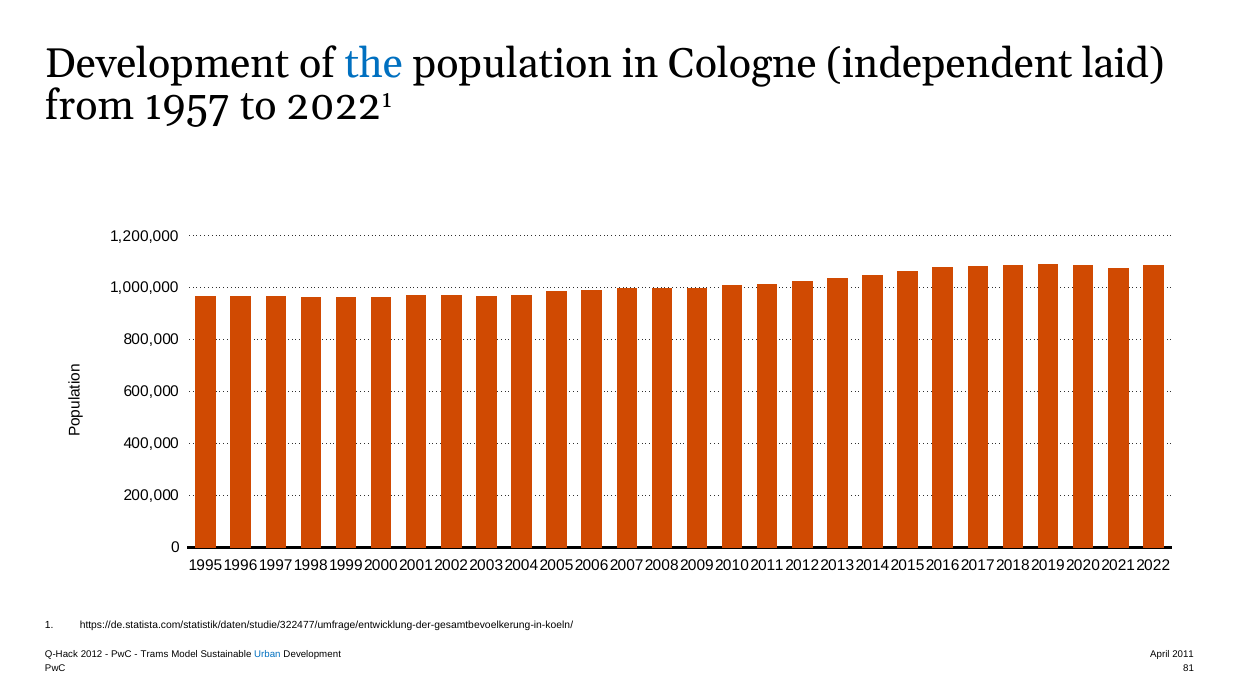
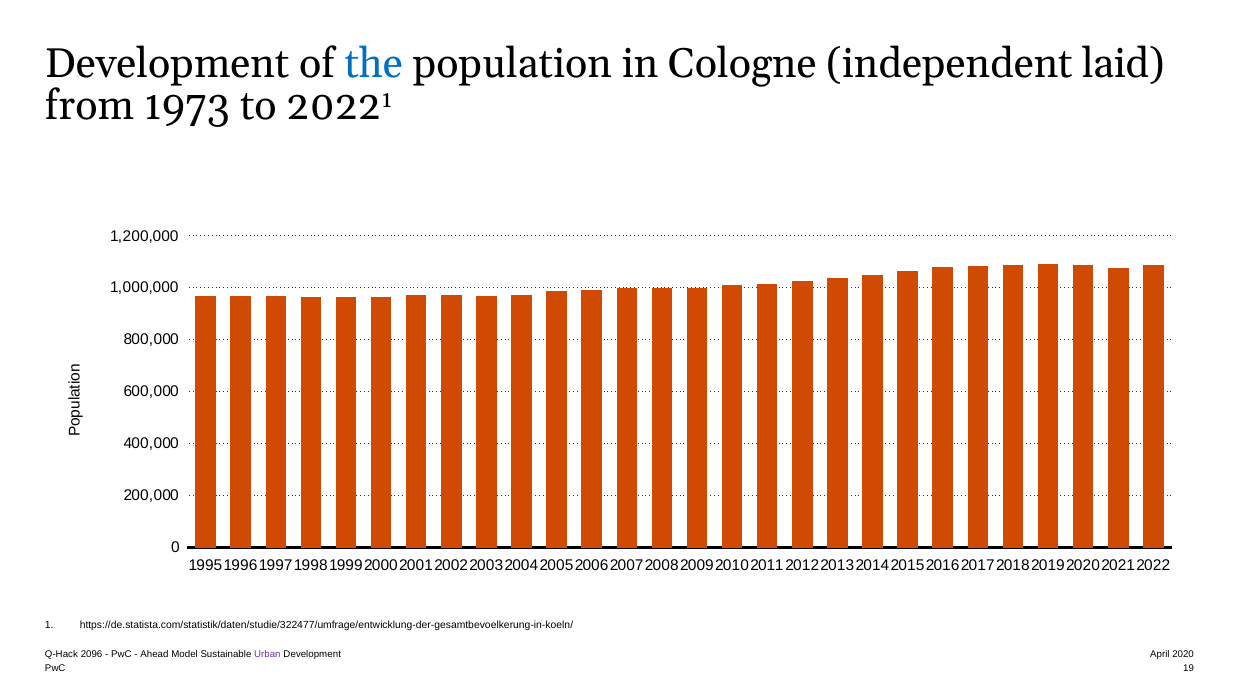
1957: 1957 -> 1973 (187, 106)
2012: 2012 -> 2096 (92, 655)
Trams: Trams -> Ahead (154, 655)
Urban colour: blue -> purple (267, 655)
2011: 2011 -> 2020 (1183, 655)
81: 81 -> 19 (1189, 669)
